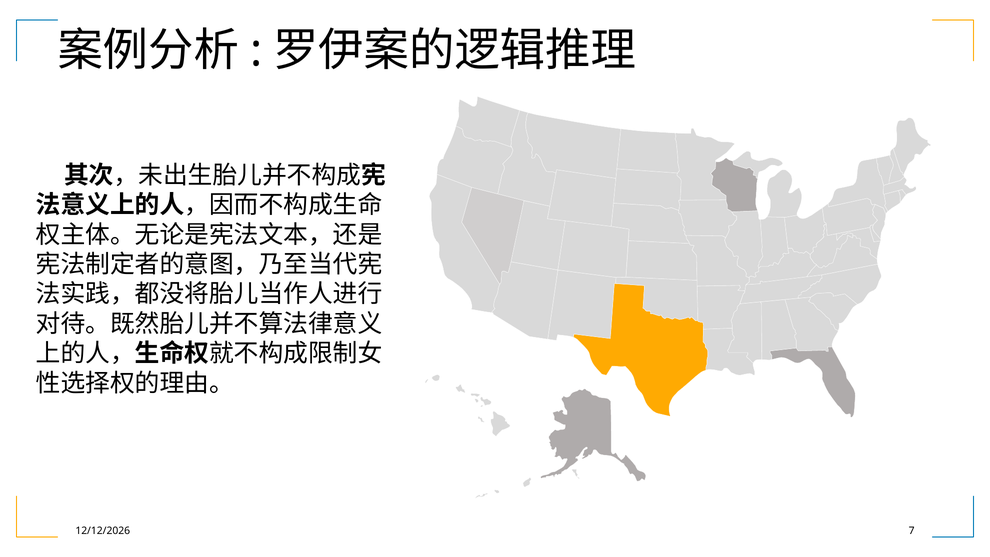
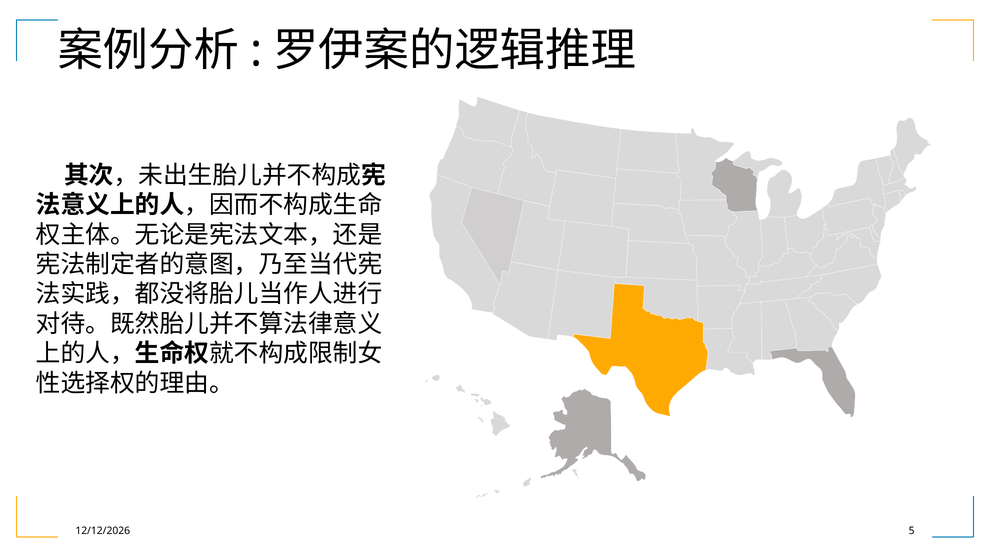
7: 7 -> 5 (912, 531)
